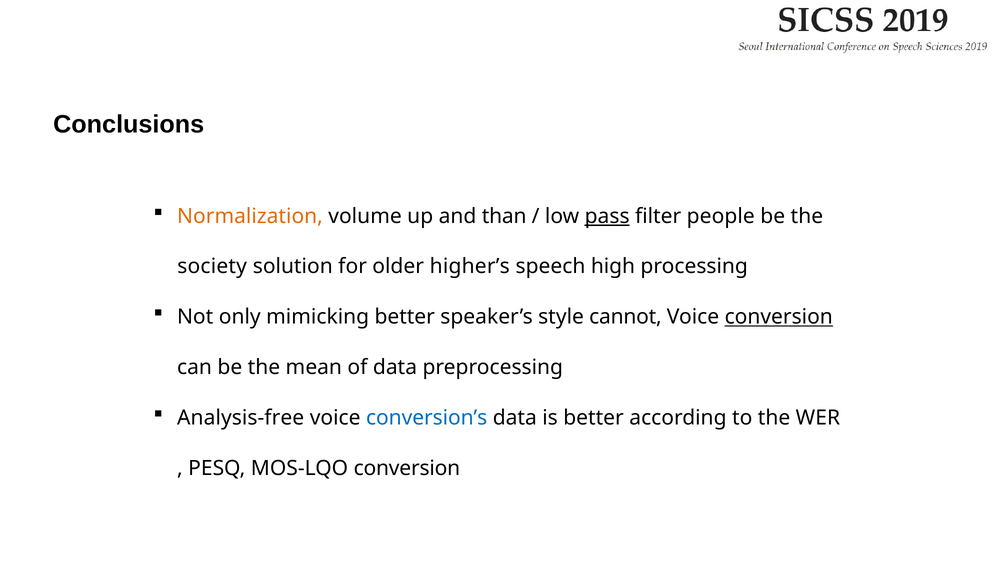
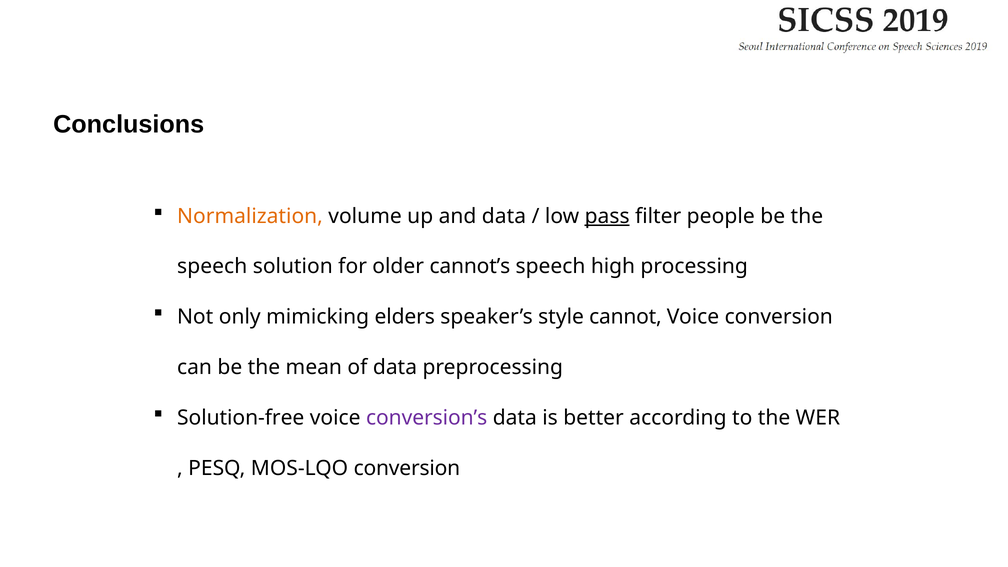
and than: than -> data (504, 216)
society: society -> speech (212, 267)
higher’s: higher’s -> cannot’s (470, 267)
mimicking better: better -> elders (405, 317)
conversion underline: present -> none (779, 317)
Analysis-free: Analysis-free -> Solution-free (241, 418)
conversion’s colour: blue -> purple (427, 418)
